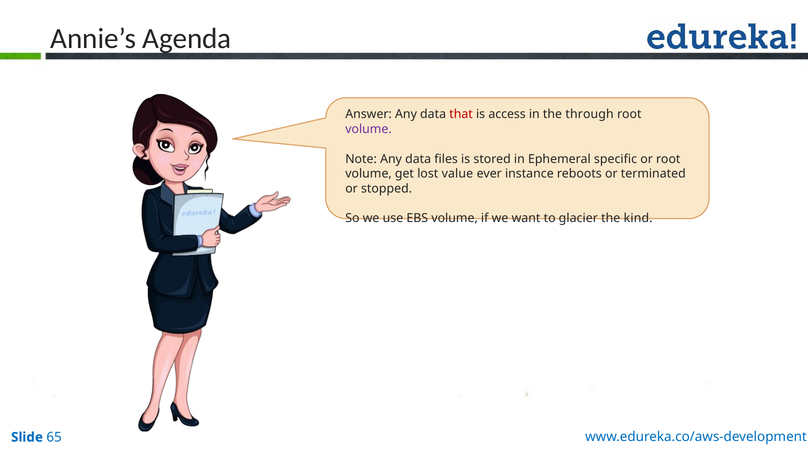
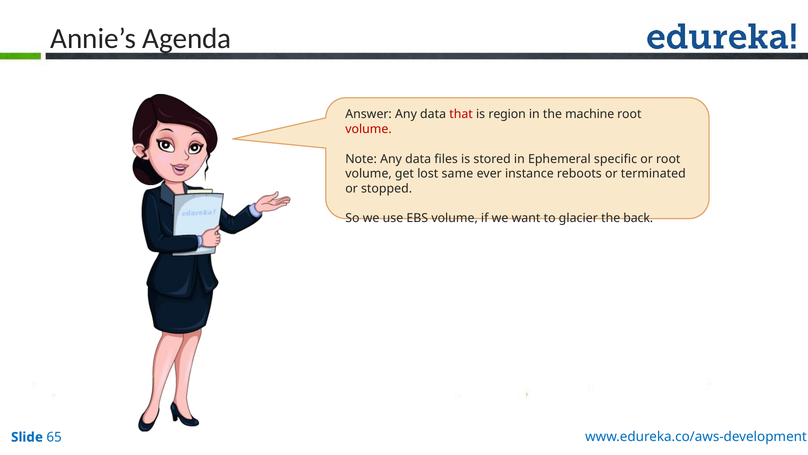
access: access -> region (507, 114)
through: through -> machine (590, 114)
volume colour: purple -> red (368, 129)
value: value -> same (457, 174)
kind: kind -> back (638, 218)
